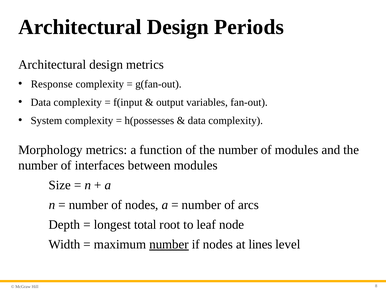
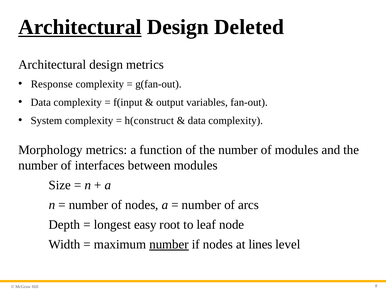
Architectural underline: none -> present (80, 27)
Periods: Periods -> Deleted (249, 27)
h(possesses: h(possesses -> h(construct (149, 120)
total: total -> easy (145, 224)
